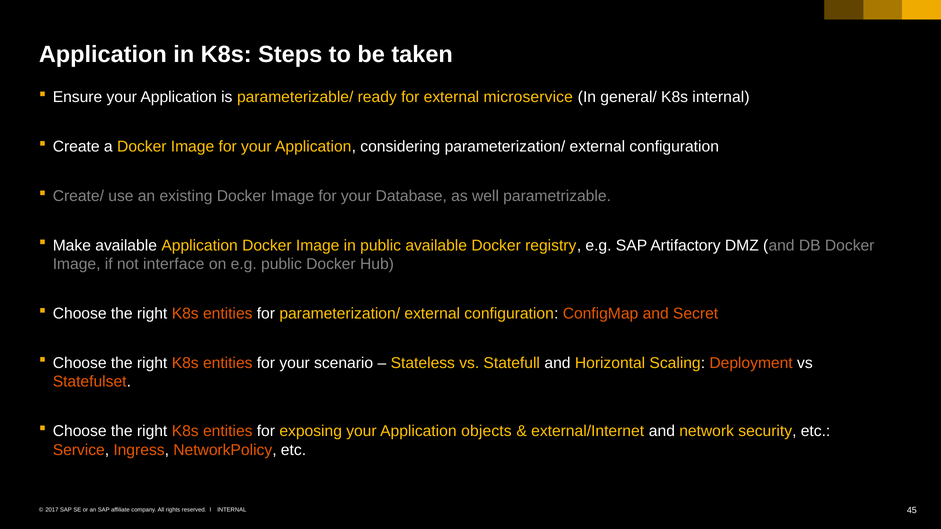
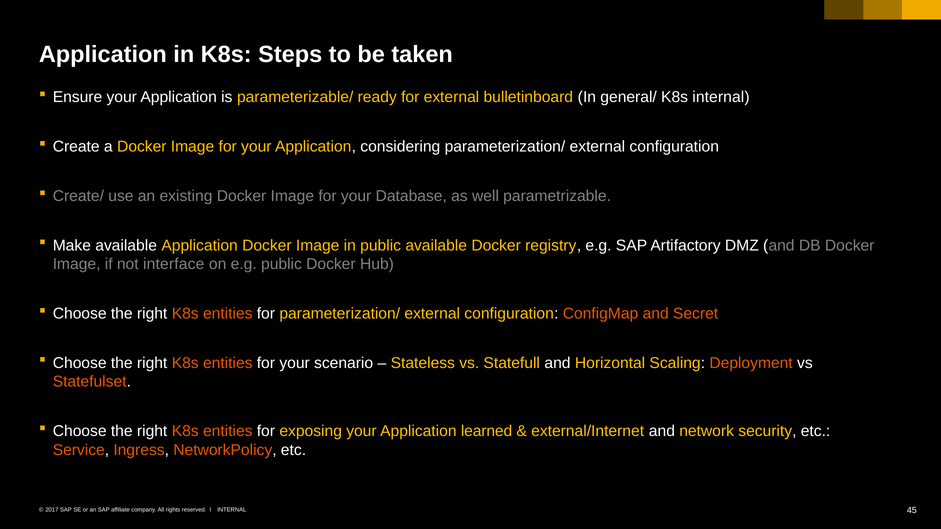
microservice: microservice -> bulletinboard (528, 97)
objects: objects -> learned (487, 431)
